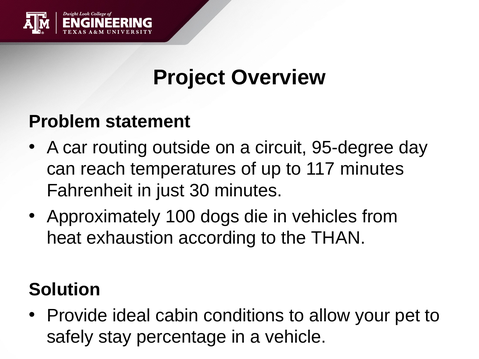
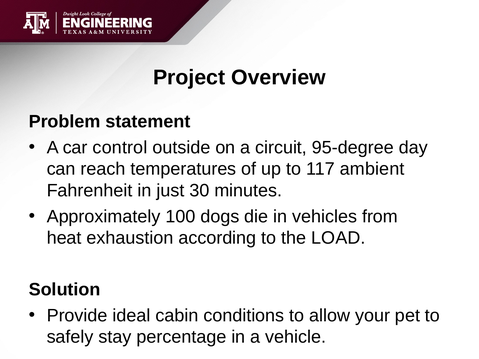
routing: routing -> control (120, 148)
117 minutes: minutes -> ambient (372, 169)
THAN: THAN -> LOAD (338, 238)
